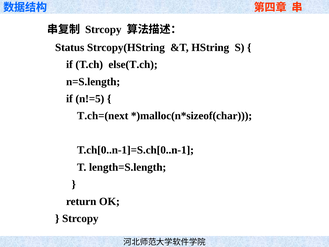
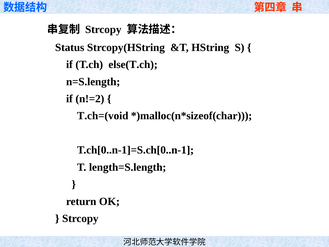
n!=5: n!=5 -> n!=2 (90, 99)
T.ch=(next: T.ch=(next -> T.ch=(void (103, 116)
